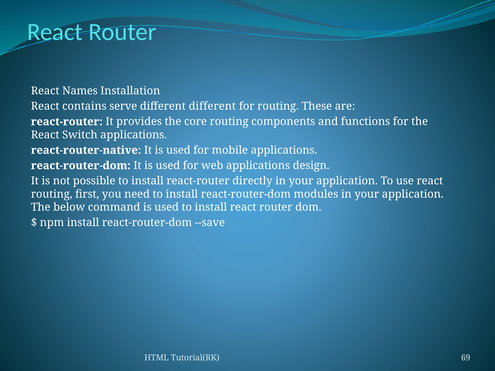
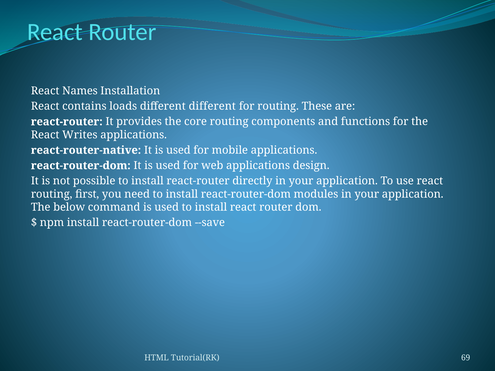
serve: serve -> loads (123, 106)
Switch: Switch -> Writes (80, 135)
